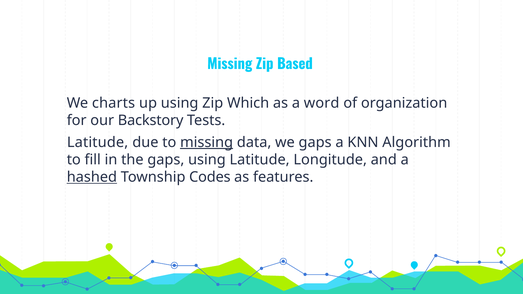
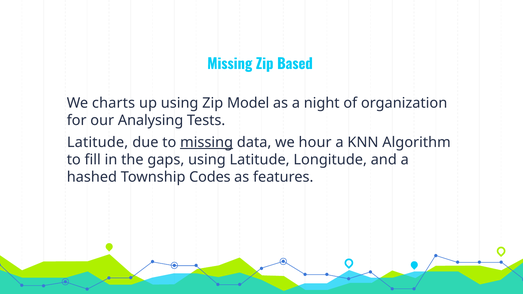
Which: Which -> Model (248, 103)
word: word -> night (322, 103)
Backstory: Backstory -> Analysing (151, 120)
we gaps: gaps -> hour (315, 142)
hashed underline: present -> none (92, 177)
